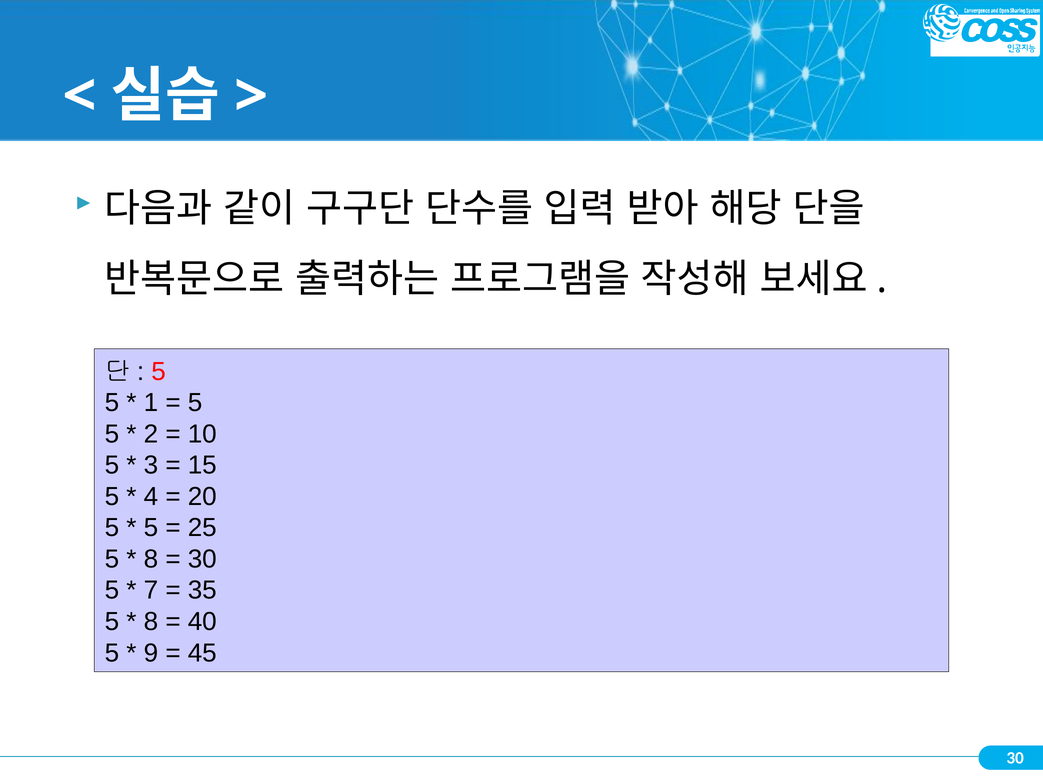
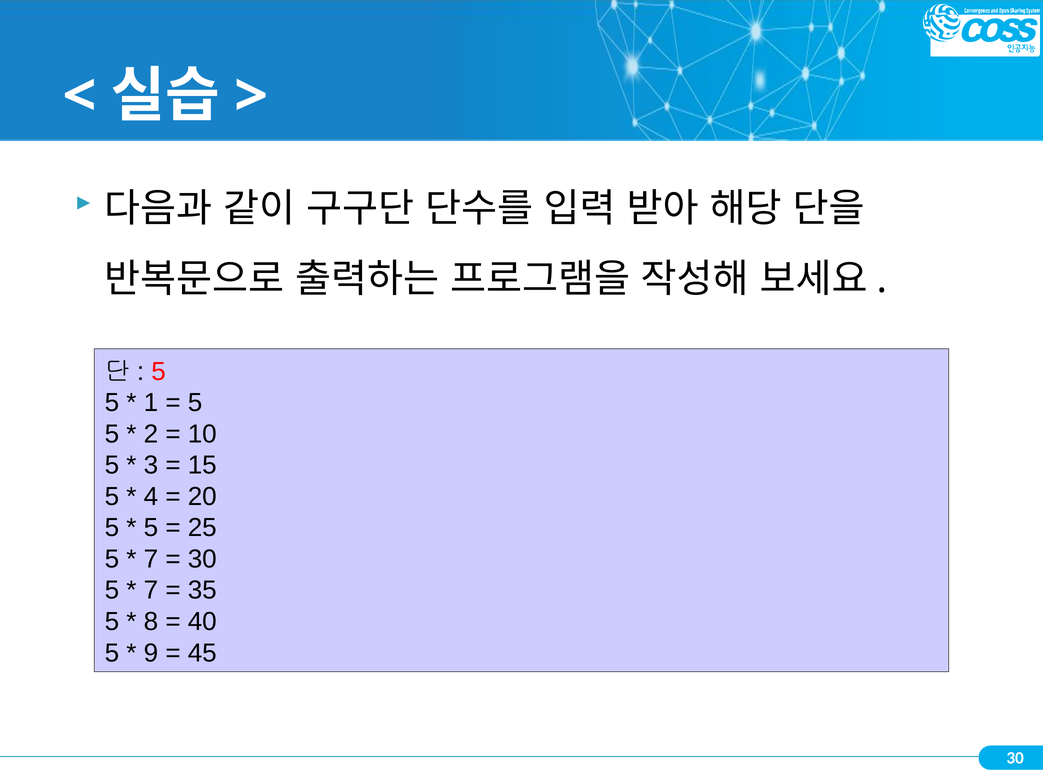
8: 8 -> 7 (151, 559)
